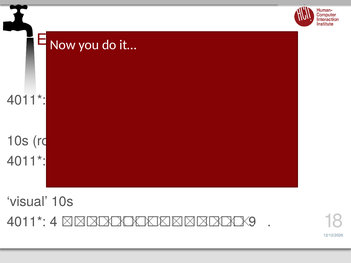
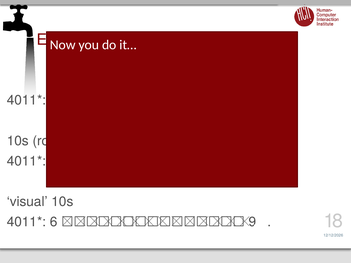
4: 4 -> 6 (54, 222)
